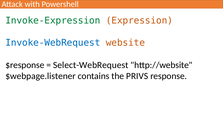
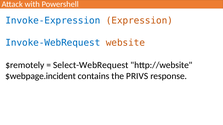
Invoke-Expression colour: green -> blue (53, 21)
$response: $response -> $remotely (25, 65)
$webpage.listener: $webpage.listener -> $webpage.incident (41, 76)
